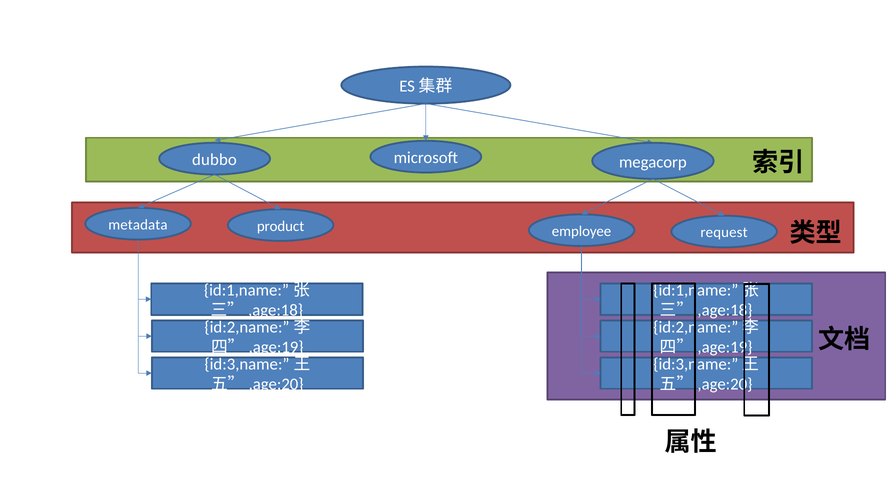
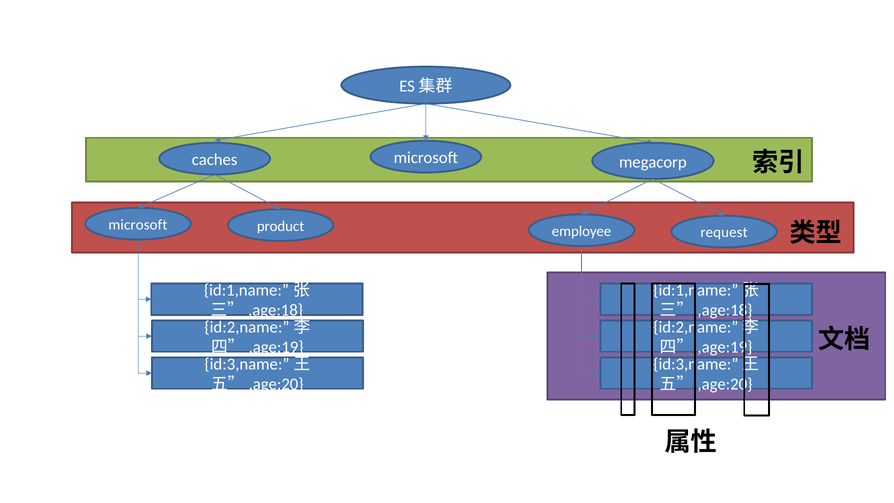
dubbo: dubbo -> caches (215, 160)
metadata: metadata -> microsoft (138, 225)
